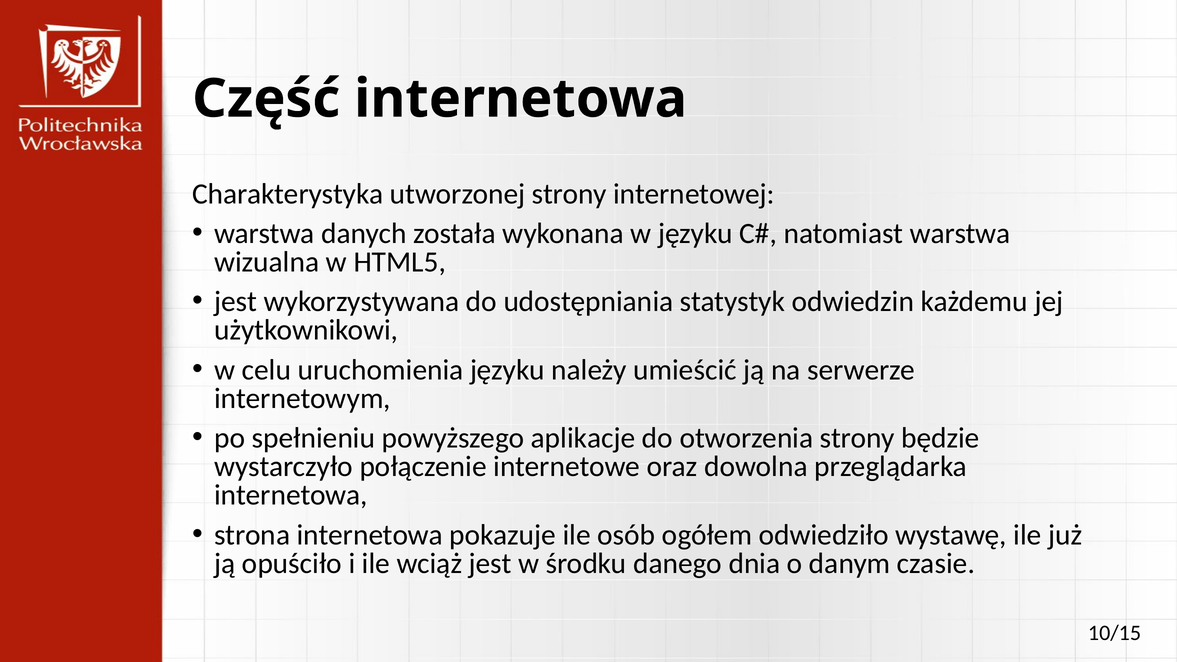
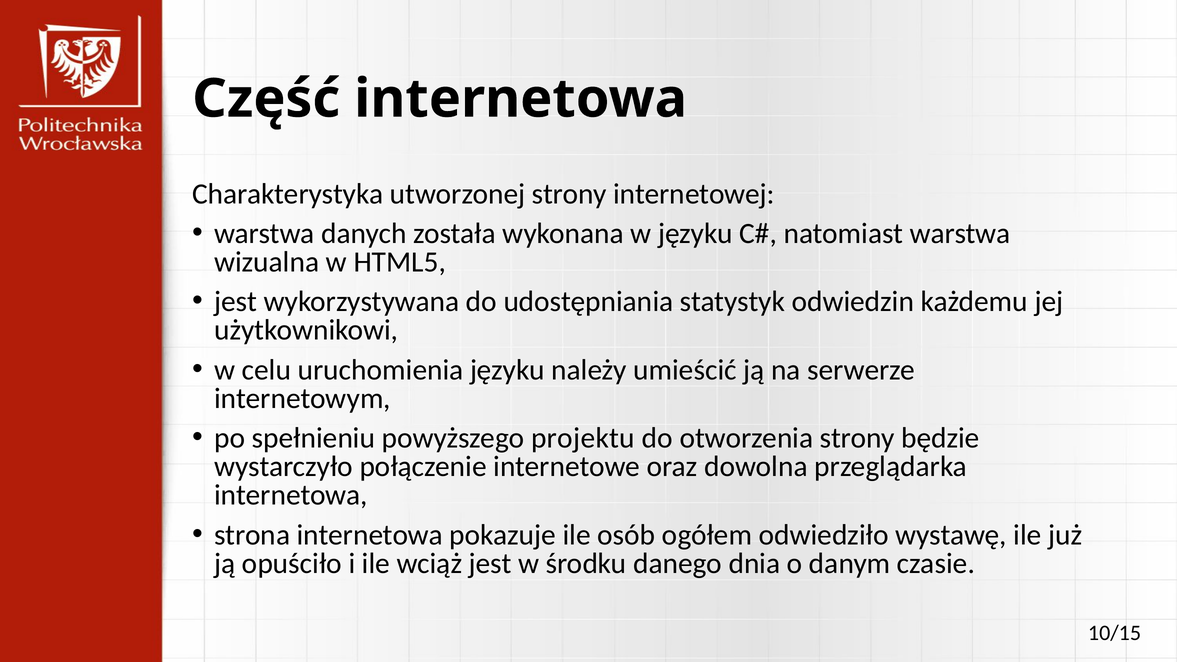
aplikacje: aplikacje -> projektu (583, 438)
